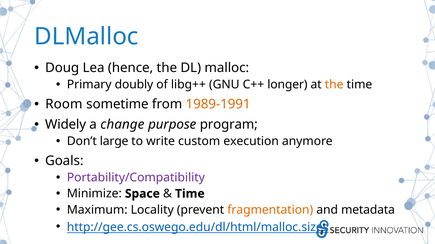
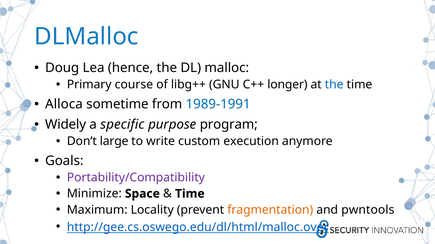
doubly: doubly -> course (134, 85)
the colour: orange -> blue (334, 85)
Room: Room -> Alloca (64, 105)
1989-1991 colour: orange -> blue (218, 105)
change: change -> specific (122, 125)
metadata: metadata -> pwntools (368, 210)
http://gee.cs.oswego.edu/dl/html/malloc.sizes: http://gee.cs.oswego.edu/dl/html/malloc.sizes -> http://gee.cs.oswego.edu/dl/html/malloc.over (198, 228)
